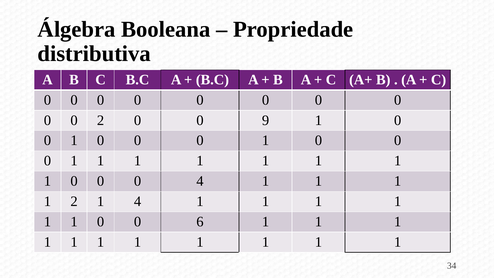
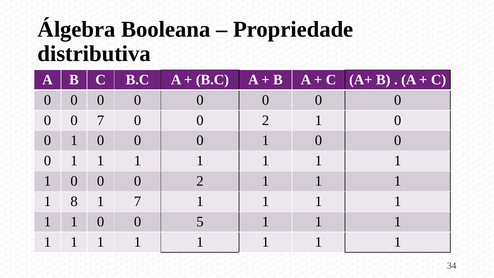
0 2: 2 -> 7 (101, 120)
9: 9 -> 2 (266, 120)
0 0 0 4: 4 -> 2 (200, 181)
1 2: 2 -> 8 (74, 201)
1 4: 4 -> 7 (138, 201)
6: 6 -> 5 (200, 222)
